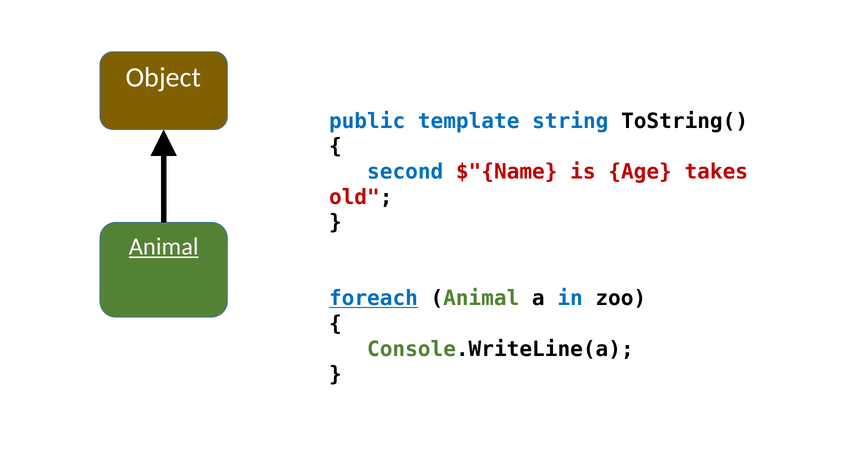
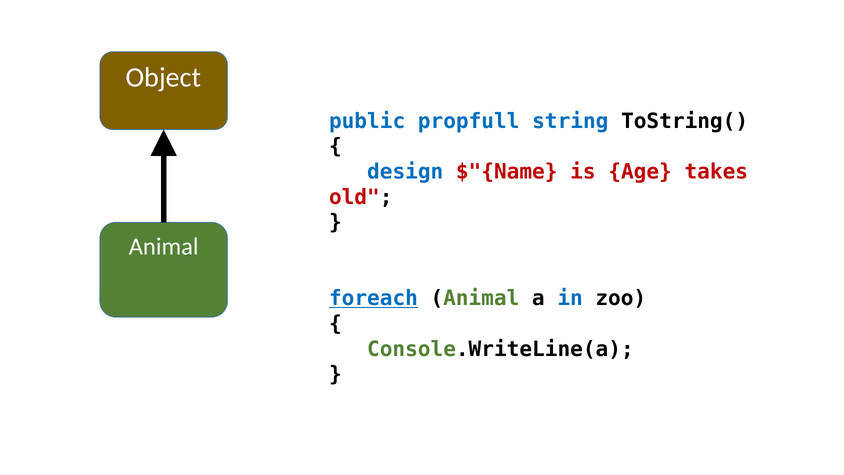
template: template -> propfull (469, 121)
second: second -> design (405, 172)
Animal underline: present -> none (164, 247)
